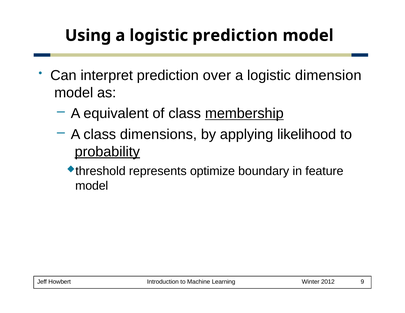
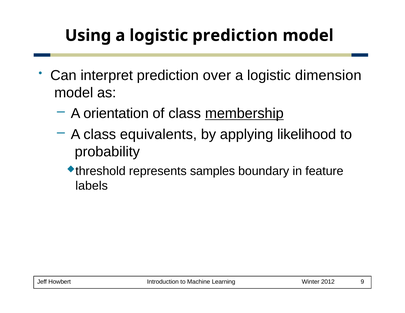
equivalent: equivalent -> orientation (116, 114)
dimensions: dimensions -> equivalents (158, 135)
probability underline: present -> none (107, 152)
optimize: optimize -> samples (212, 171)
model: model -> labels (92, 186)
